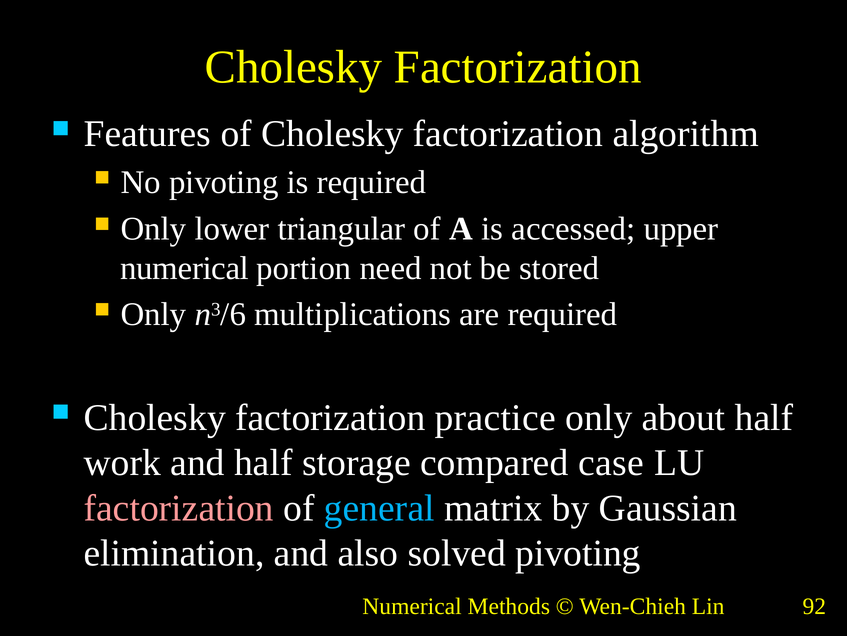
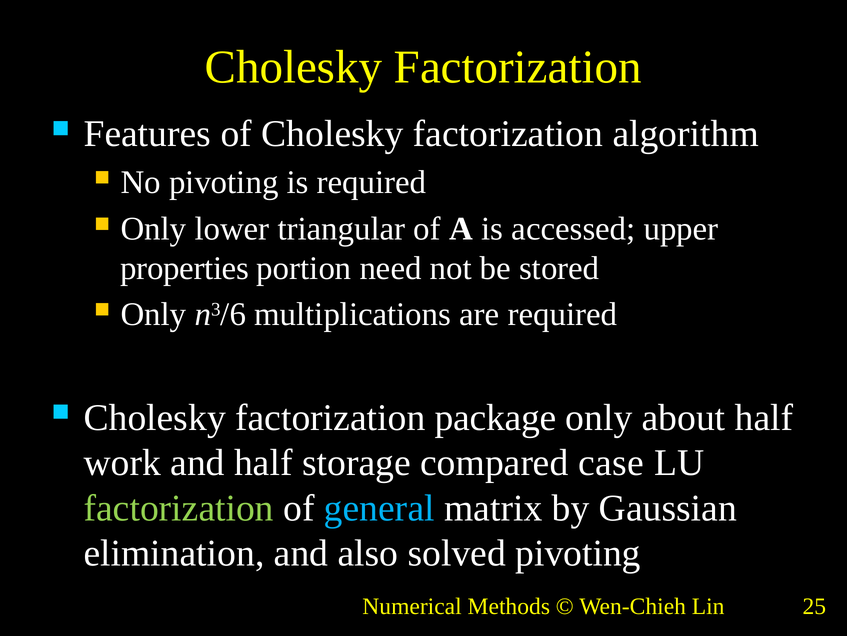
numerical: numerical -> properties (185, 268)
practice: practice -> package (496, 417)
factorization colour: pink -> light green (179, 508)
92: 92 -> 25 (814, 606)
